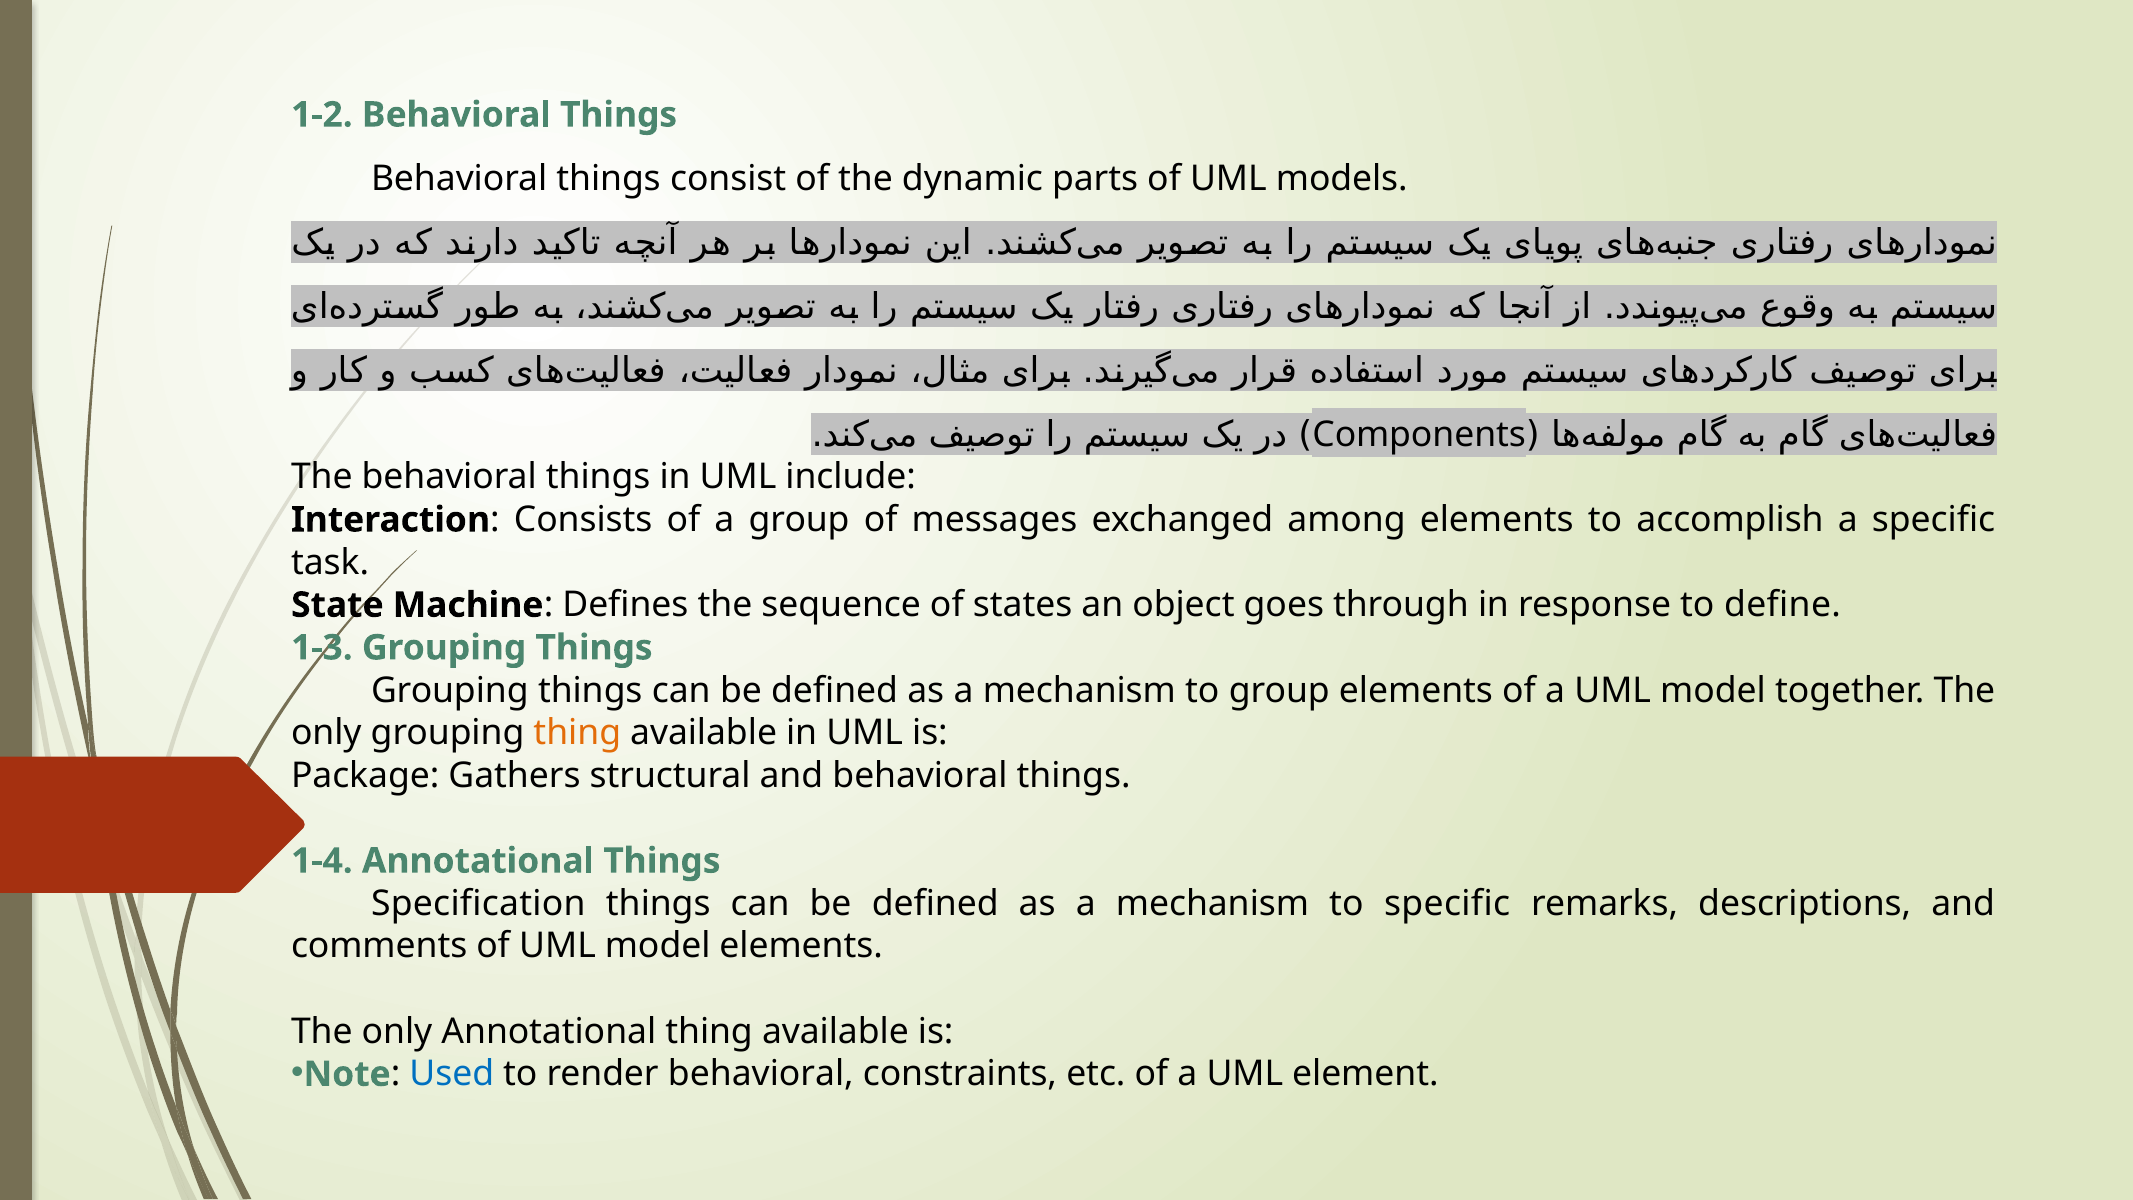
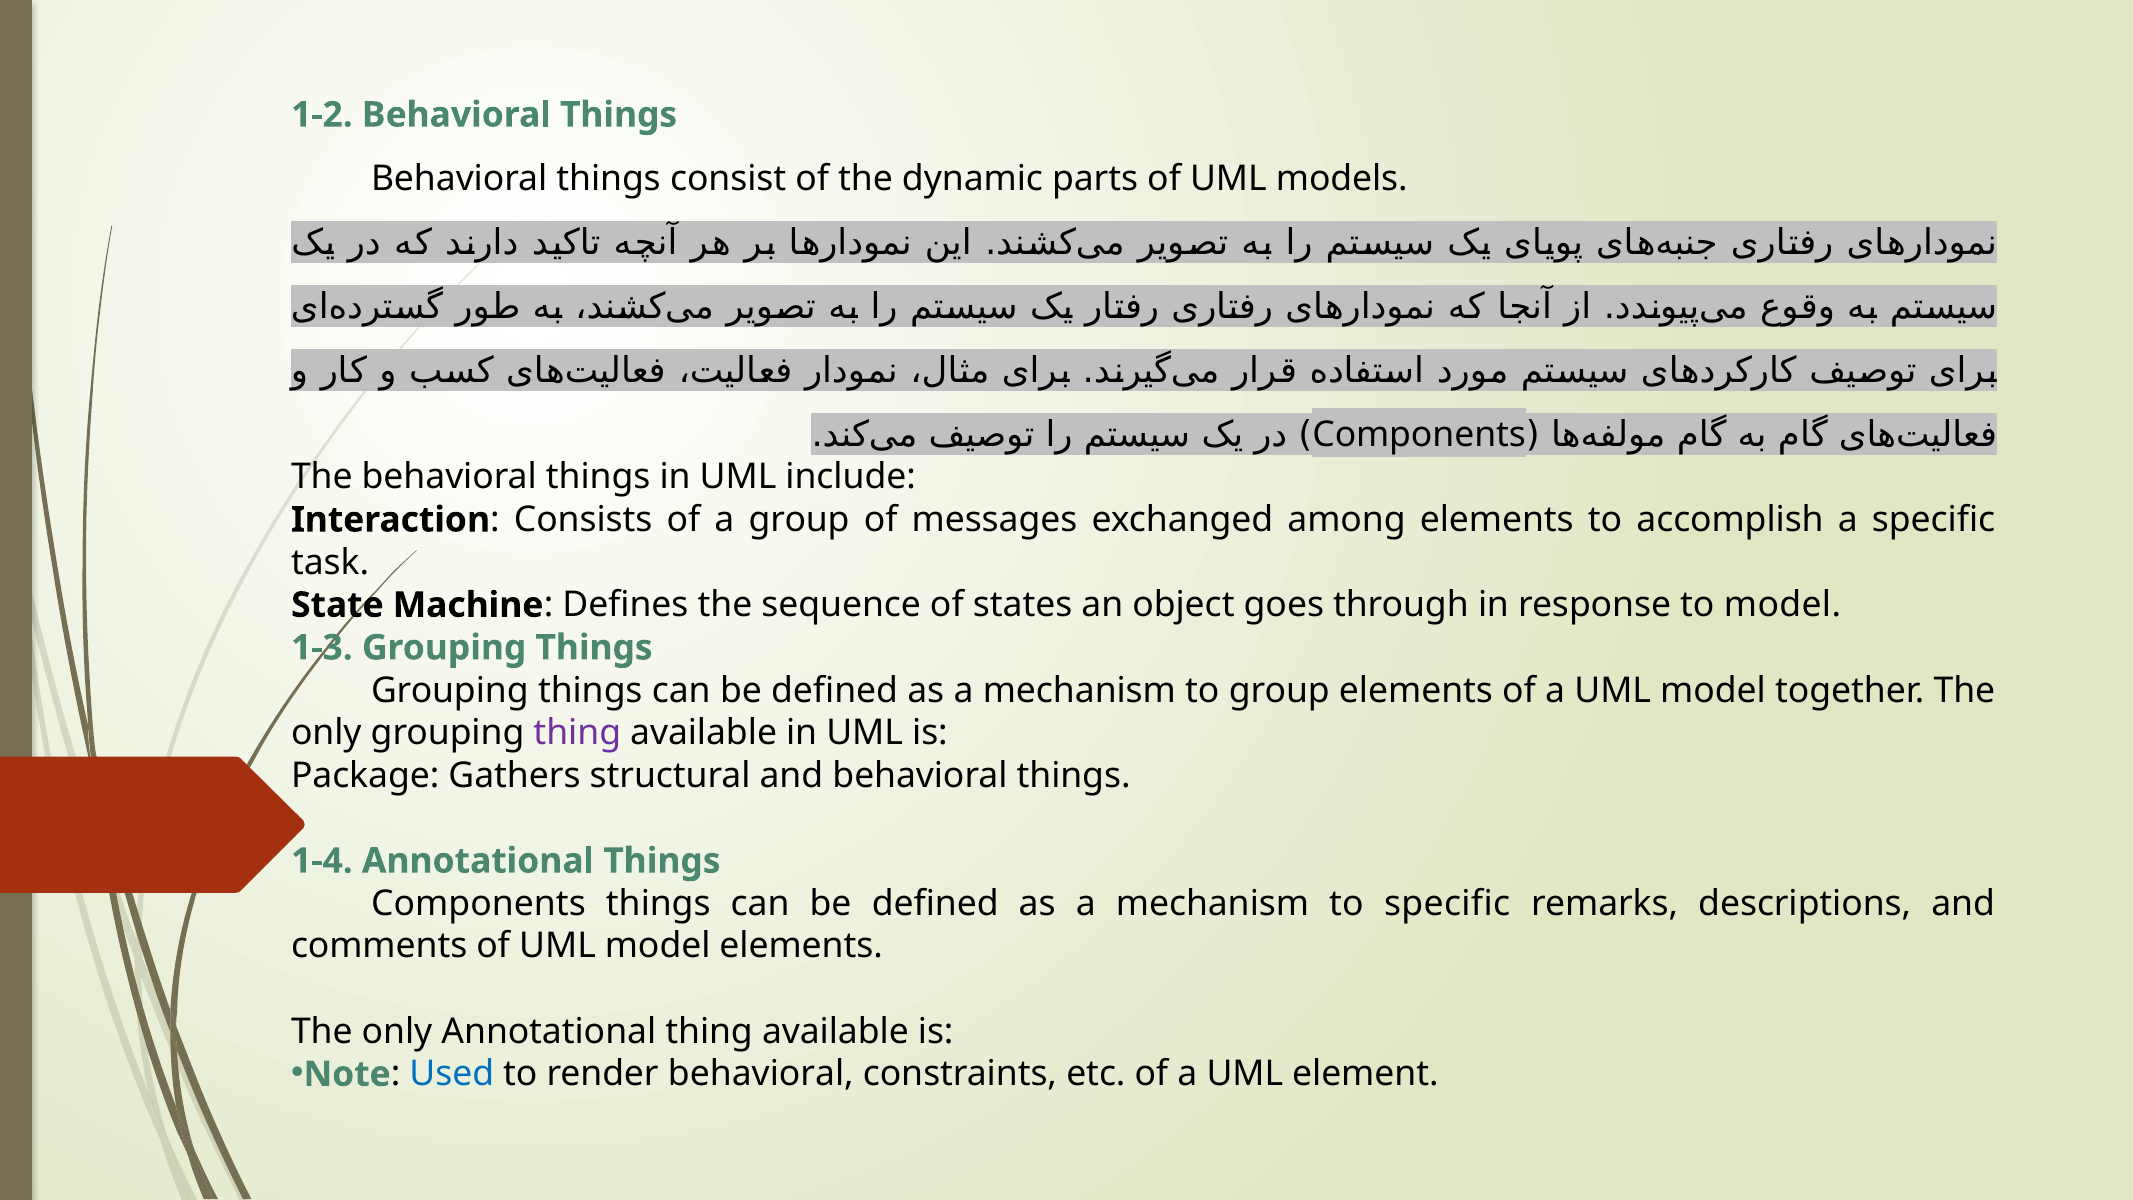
to define: define -> model (1783, 605)
thing colour: orange -> purple (577, 733)
Specification: Specification -> Components (478, 903)
